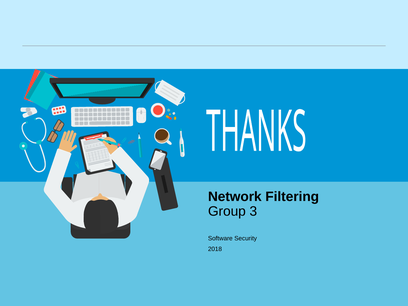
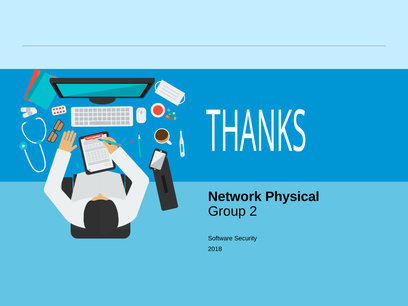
Filtering: Filtering -> Physical (292, 197)
3: 3 -> 2 (253, 211)
